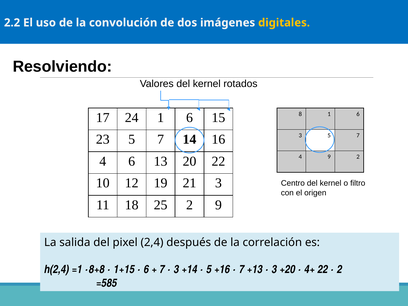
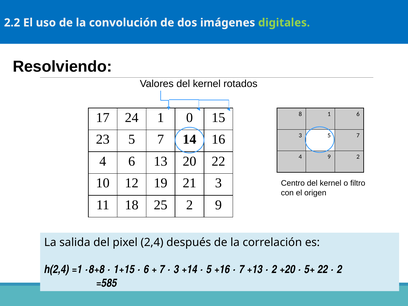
digitales colour: yellow -> light green (284, 23)
24 1 6: 6 -> 0 (190, 118)
+13 3: 3 -> 2 (274, 270)
4+: 4+ -> 5+ (310, 270)
